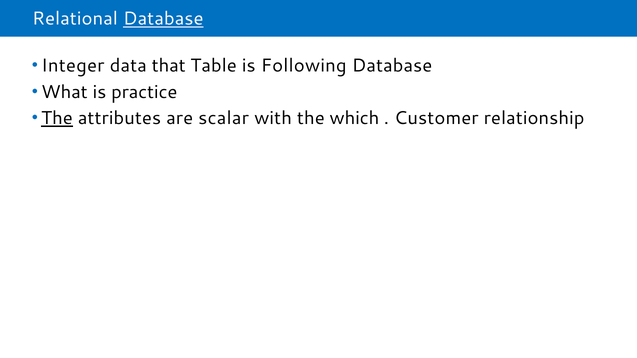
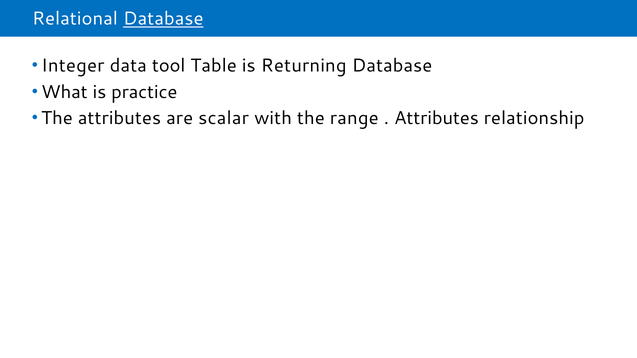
that: that -> tool (169, 66)
Following: Following -> Returning (304, 66)
The underline: present -> none (57, 118)
which: which -> range (354, 118)
Customer: Customer -> Attributes (436, 118)
